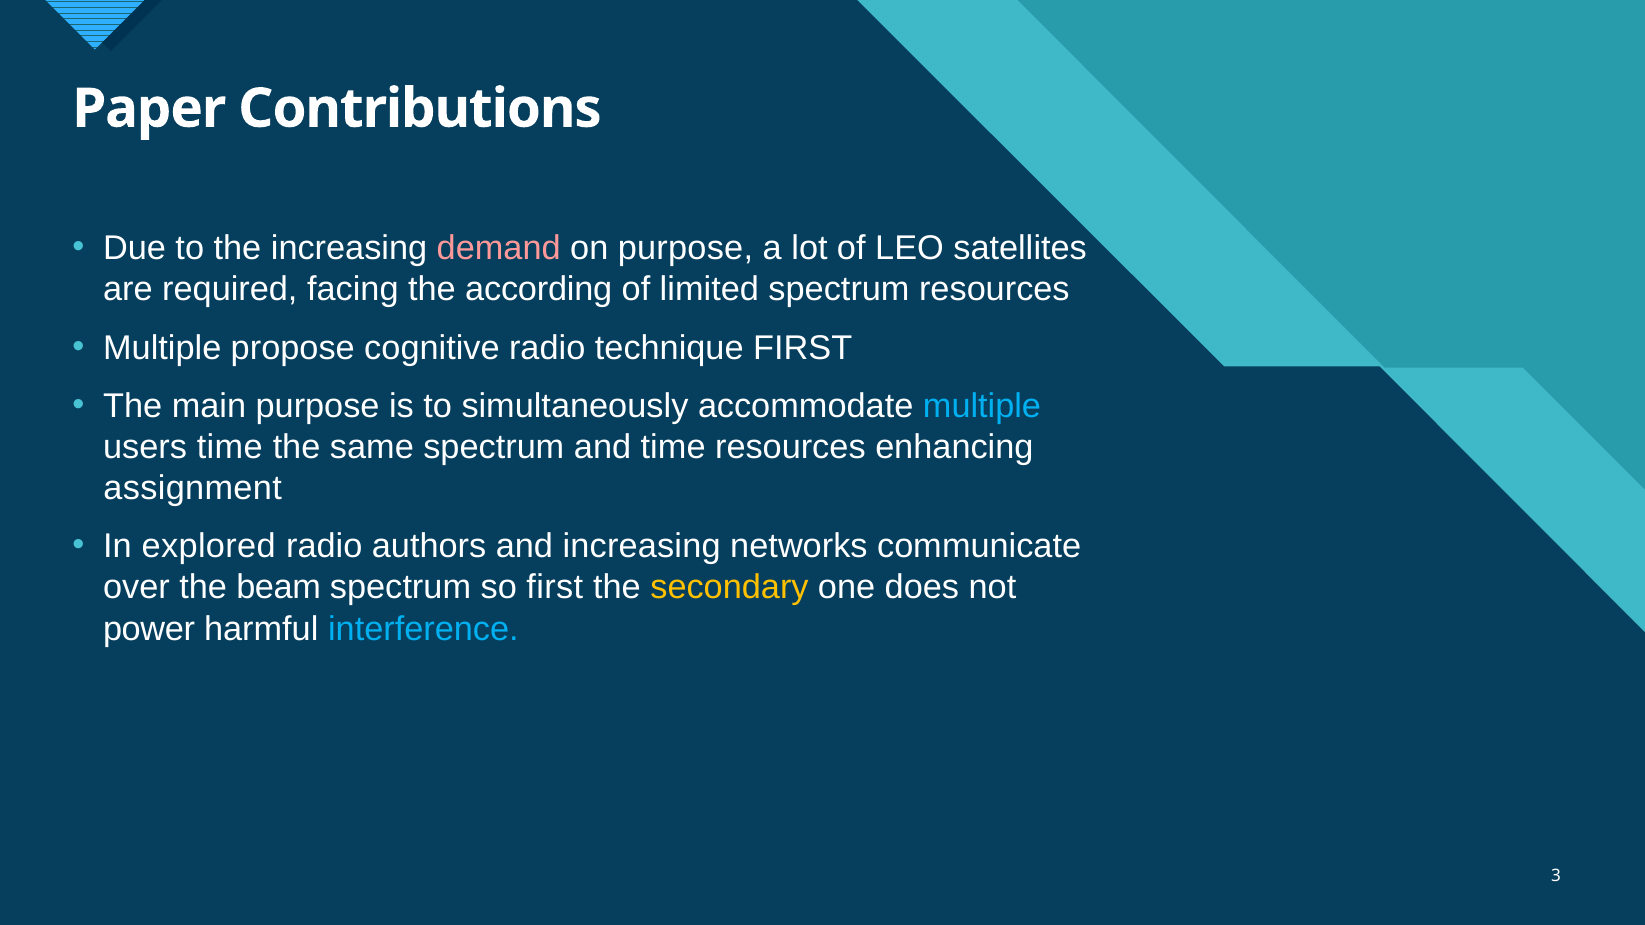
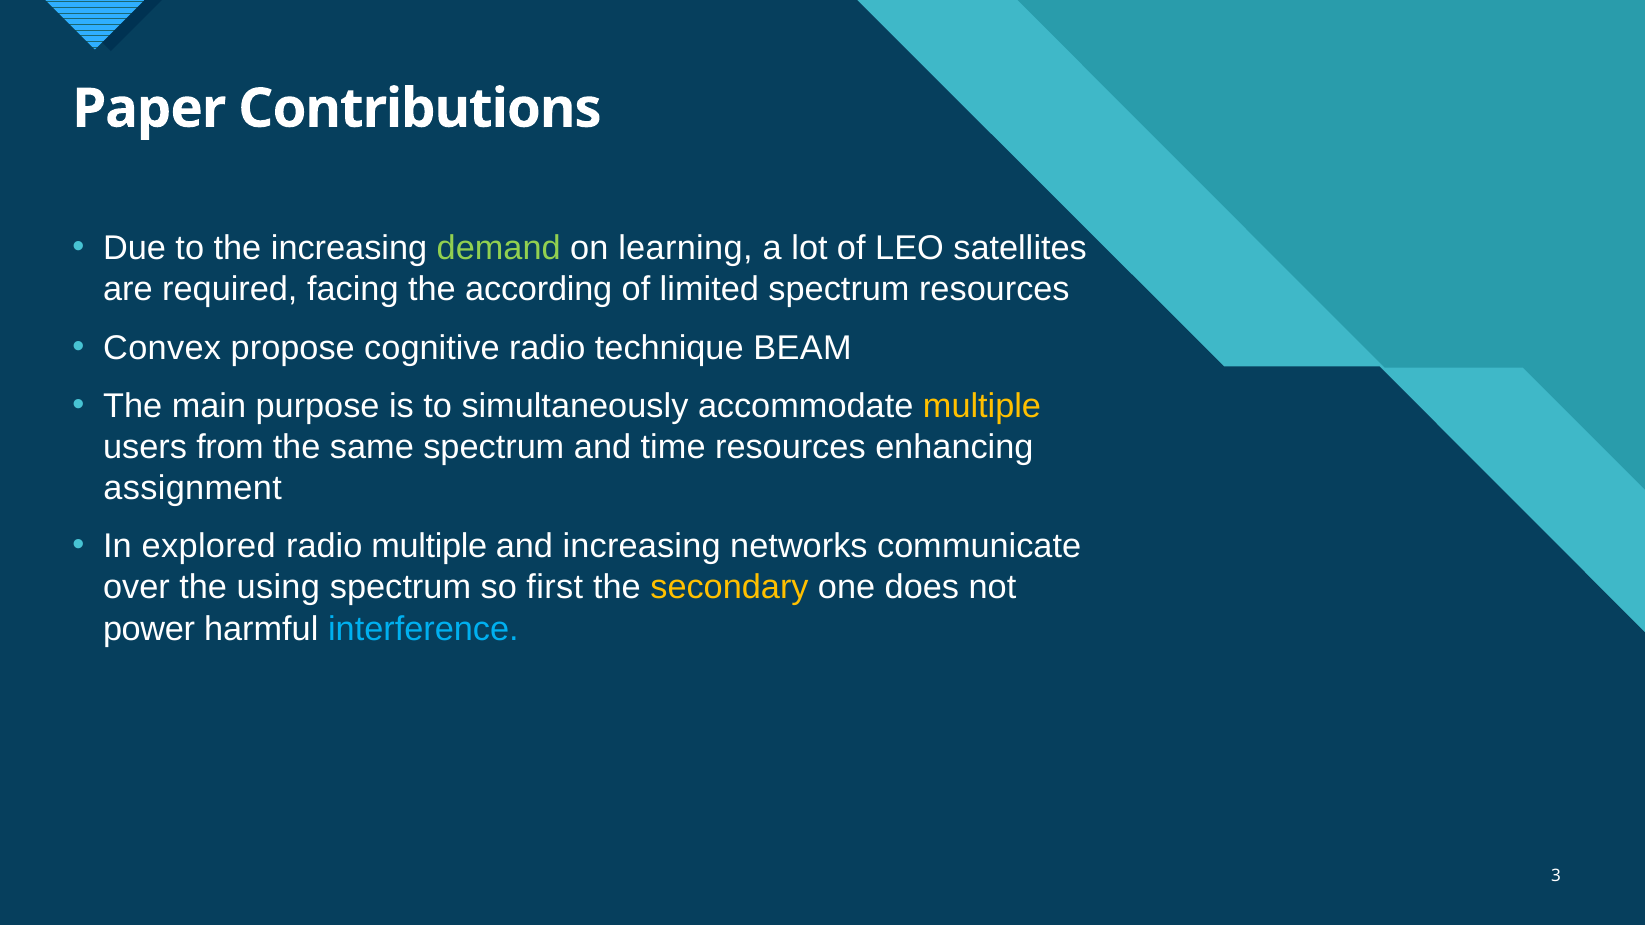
demand colour: pink -> light green (499, 248)
on purpose: purpose -> learning (685, 248)
Multiple: Multiple -> Convex (162, 348)
technique FIRST: FIRST -> BEAM (803, 348)
multiple colour: light blue -> yellow (982, 406)
users time: time -> from (230, 447)
radio authors: authors -> multiple (429, 547)
beam: beam -> using (278, 588)
